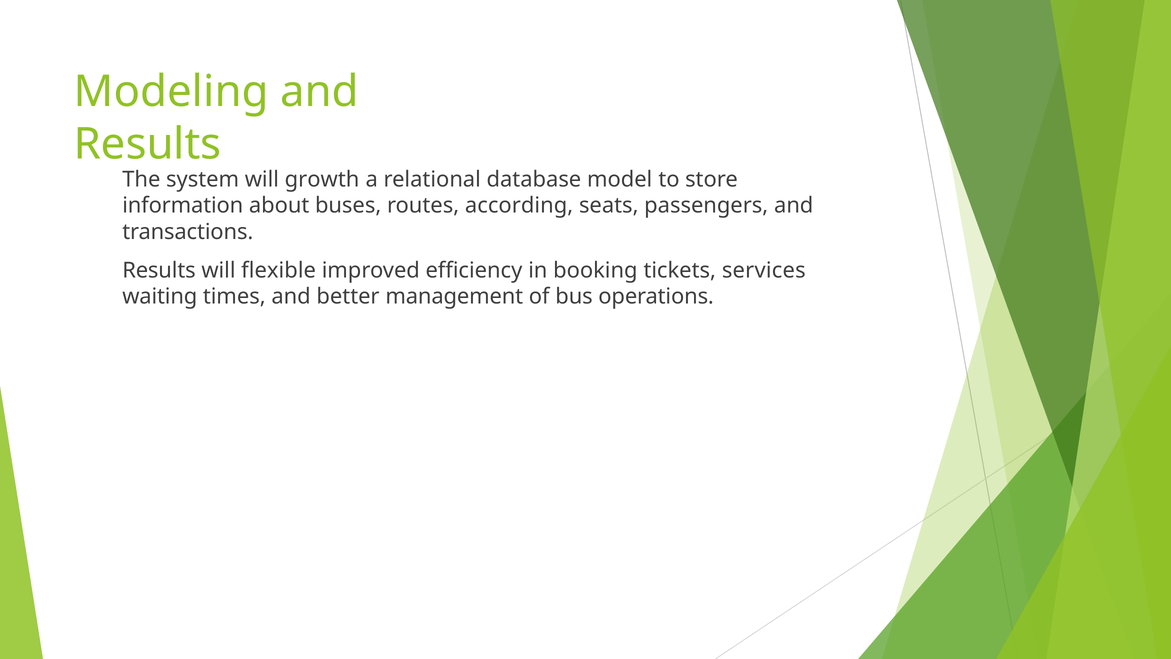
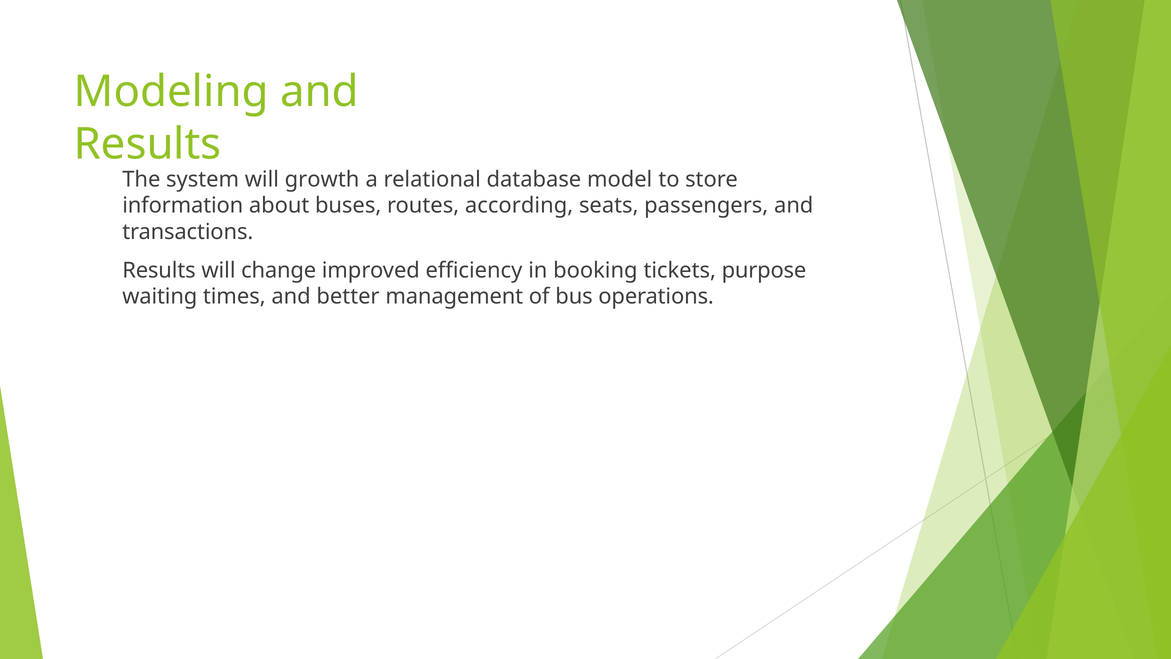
flexible: flexible -> change (279, 270)
services: services -> purpose (764, 270)
